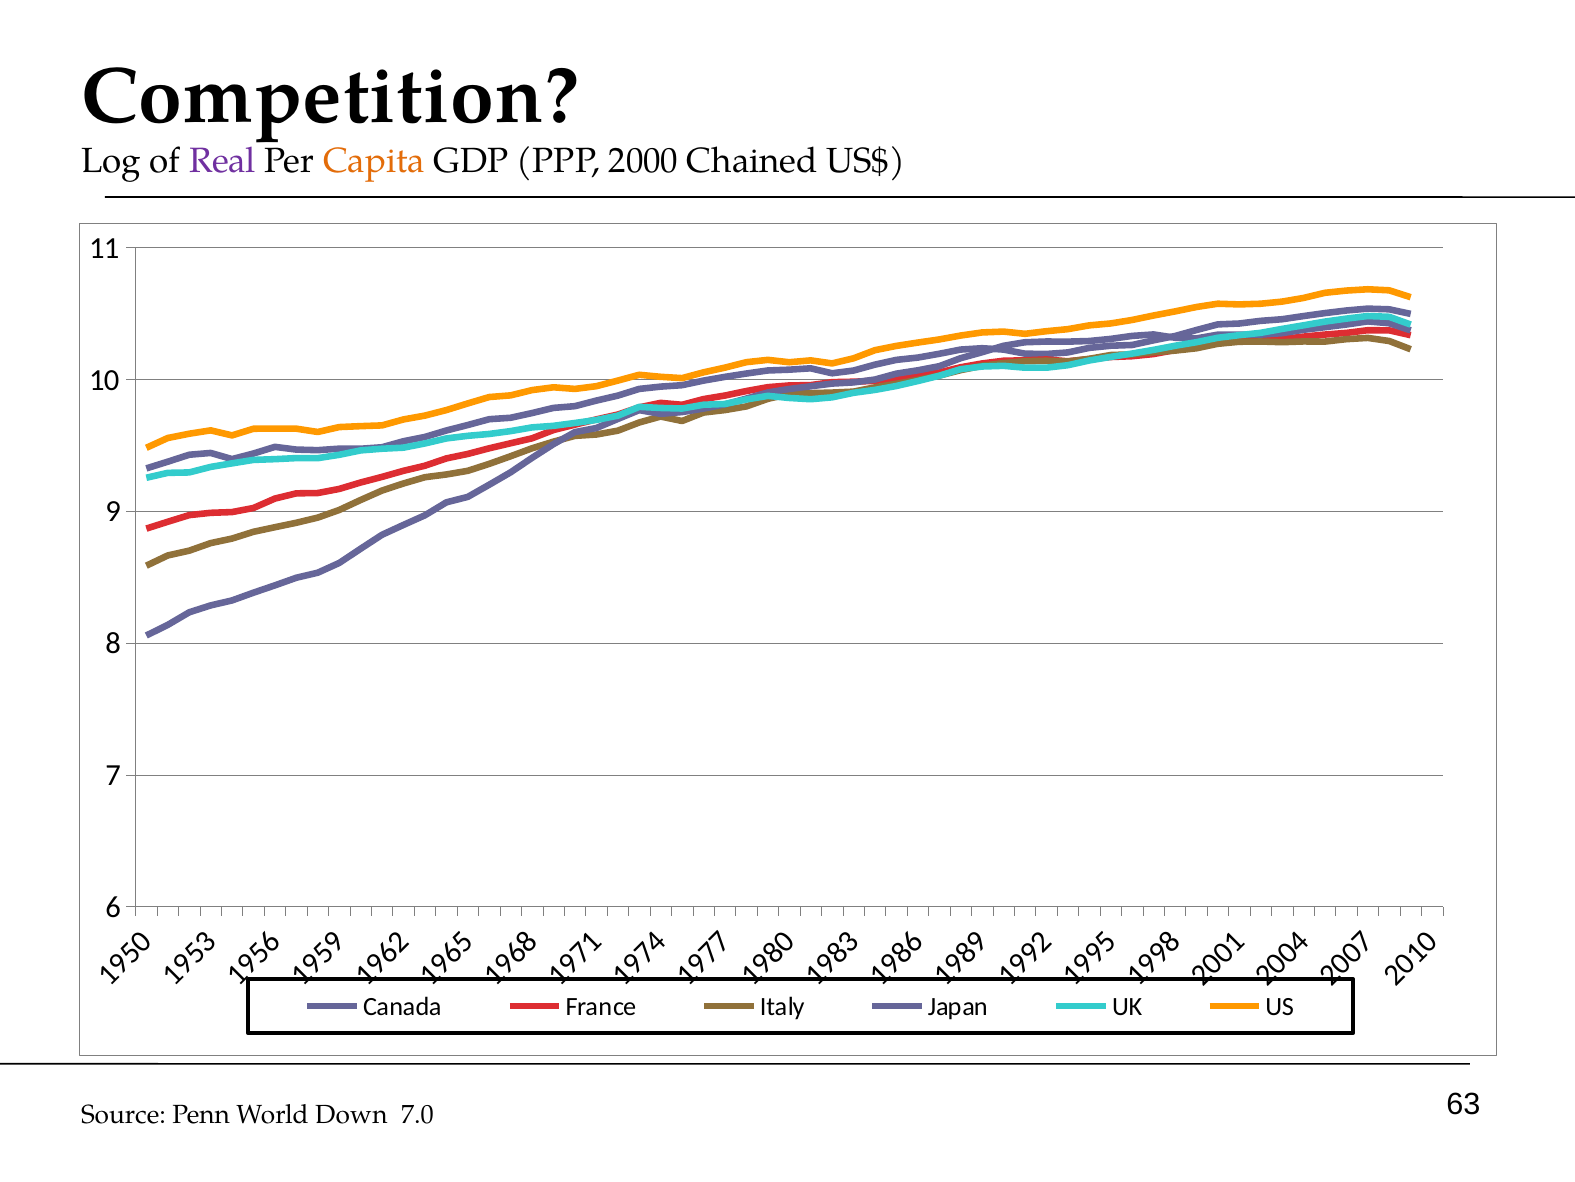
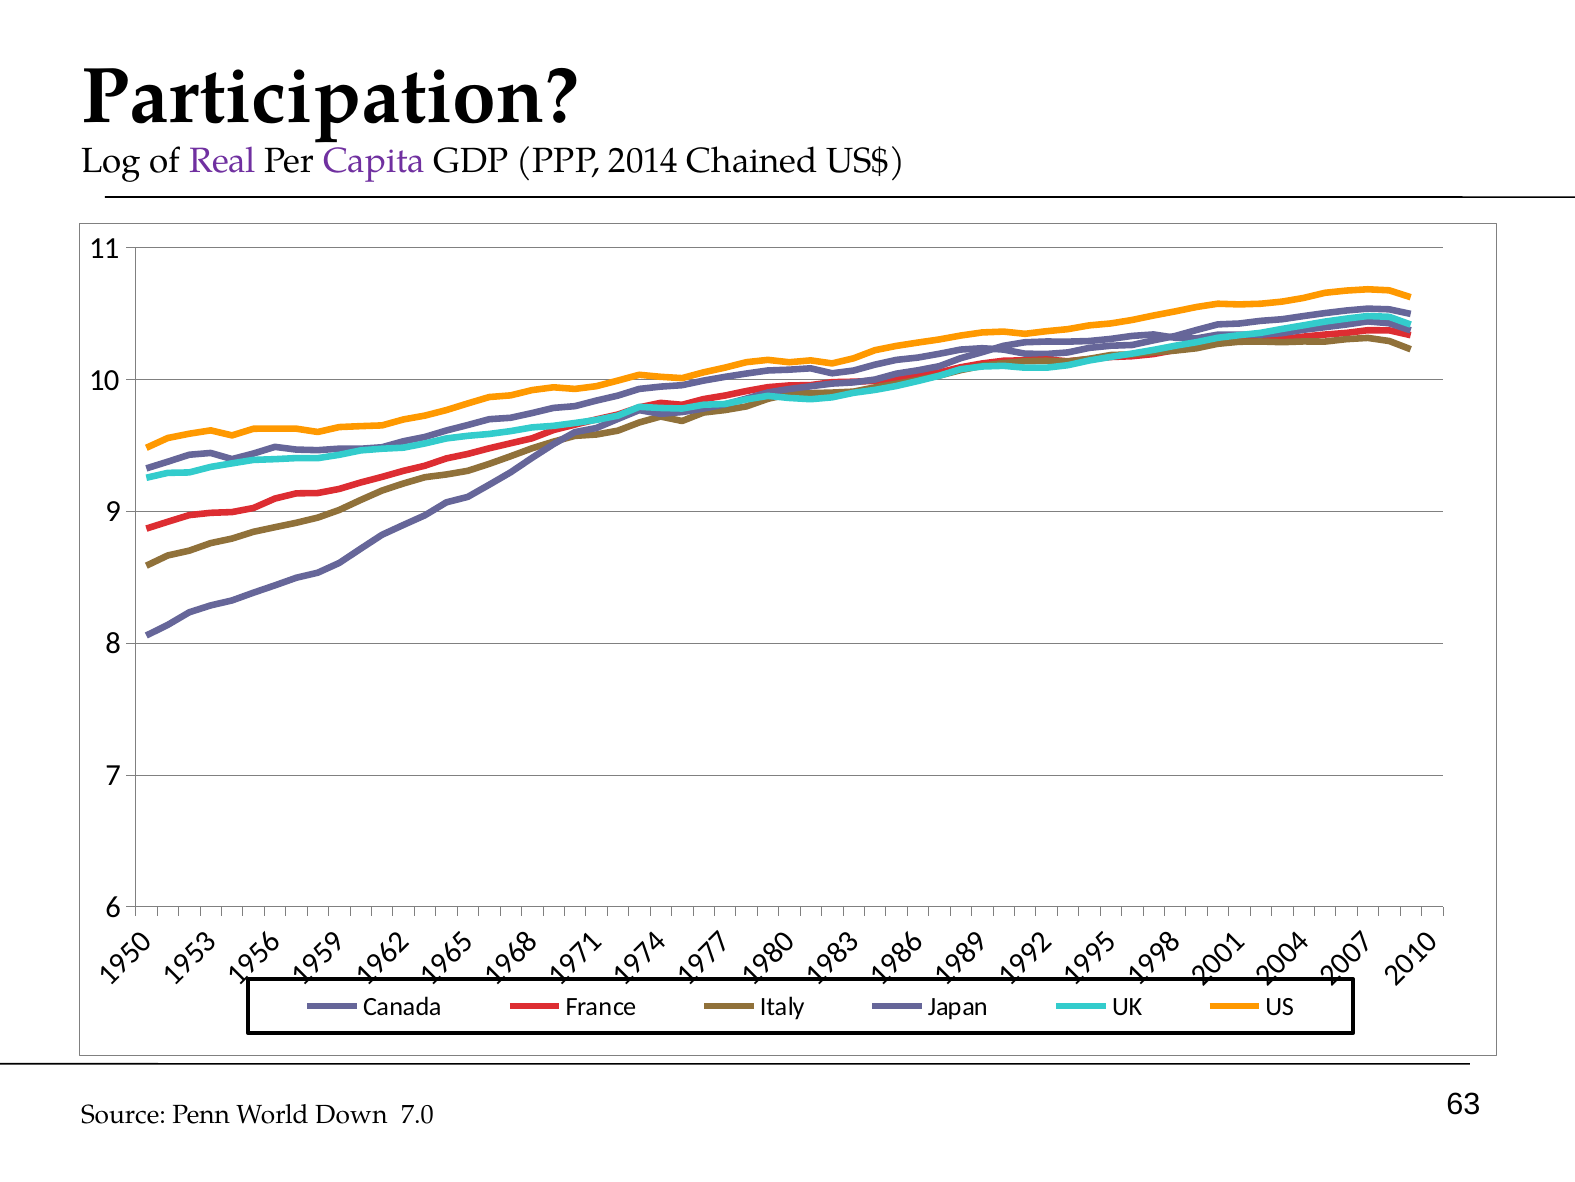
Competition: Competition -> Participation (331, 96)
Capita colour: orange -> purple (374, 161)
2000: 2000 -> 2014 (644, 161)
